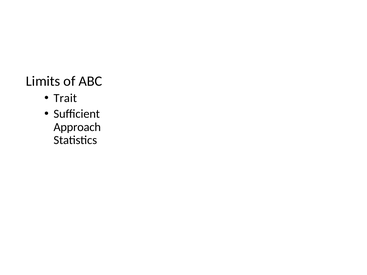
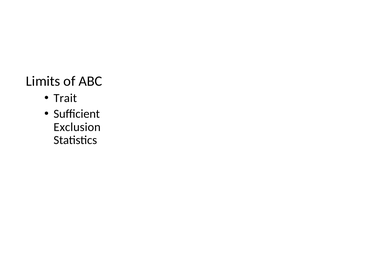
Approach: Approach -> Exclusion (77, 127)
